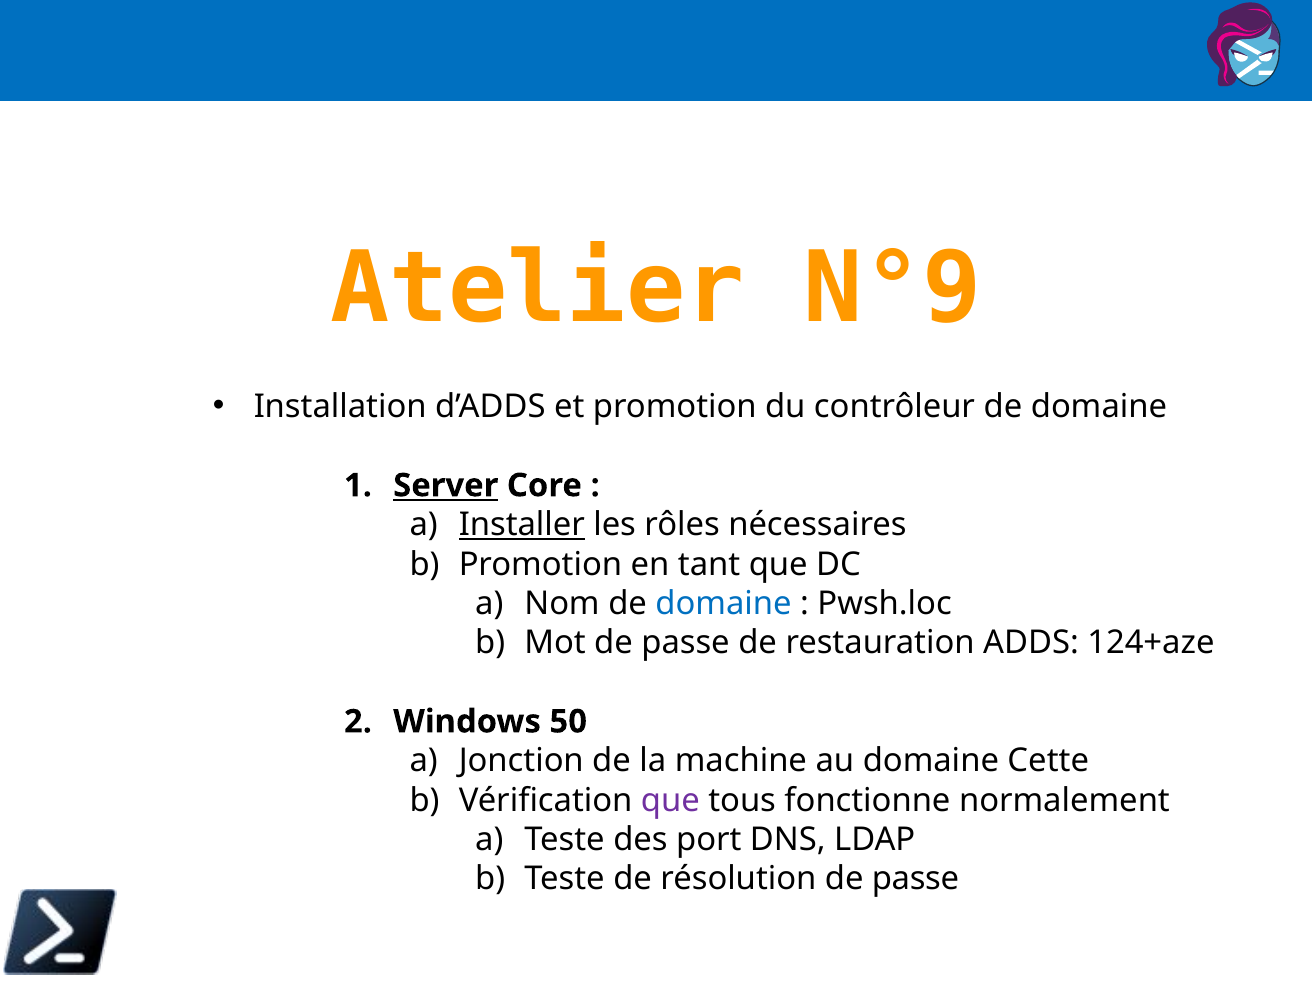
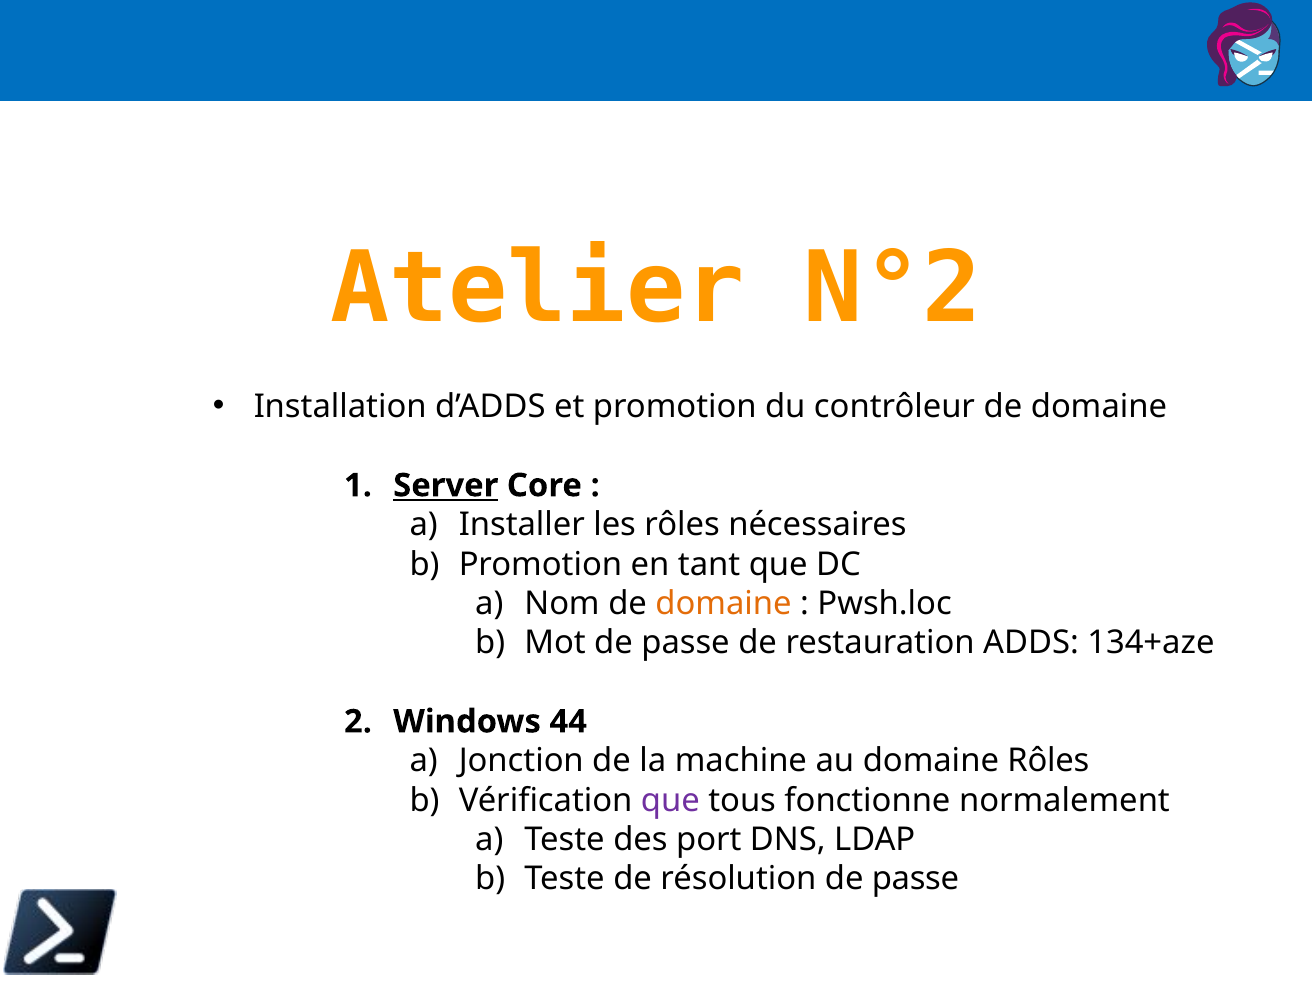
N°9: N°9 -> N°2 (893, 289)
Installer underline: present -> none (522, 525)
domaine colour: blue -> orange (724, 604)
124+aze: 124+aze -> 134+aze (1151, 643)
50: 50 -> 44 (568, 722)
domaine Cette: Cette -> Rôles (1048, 761)
